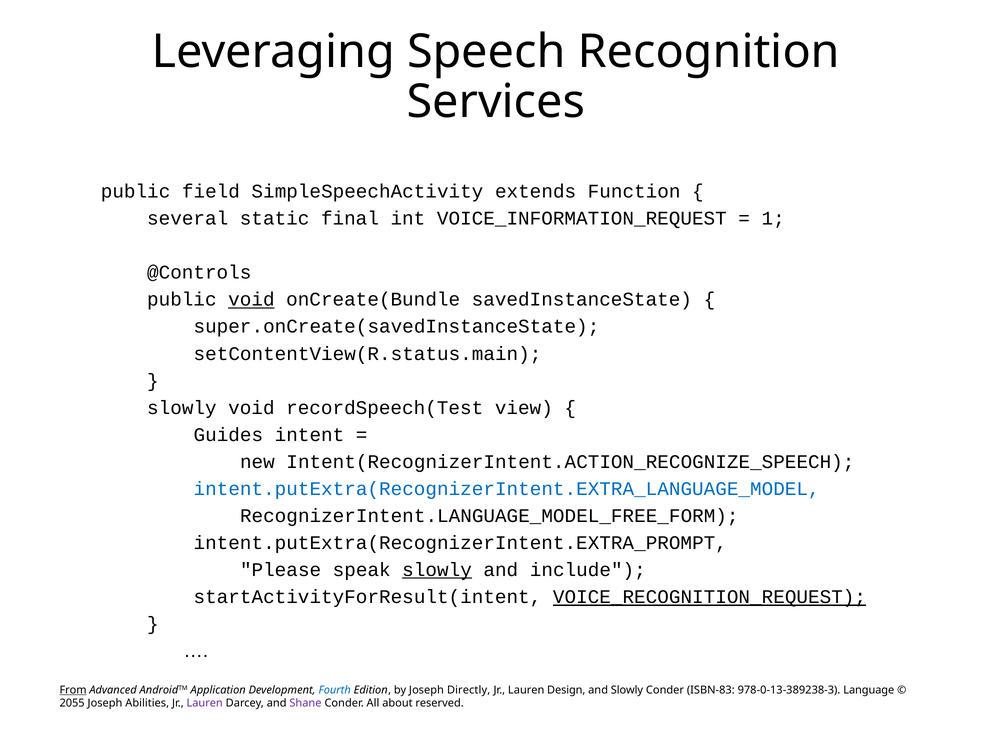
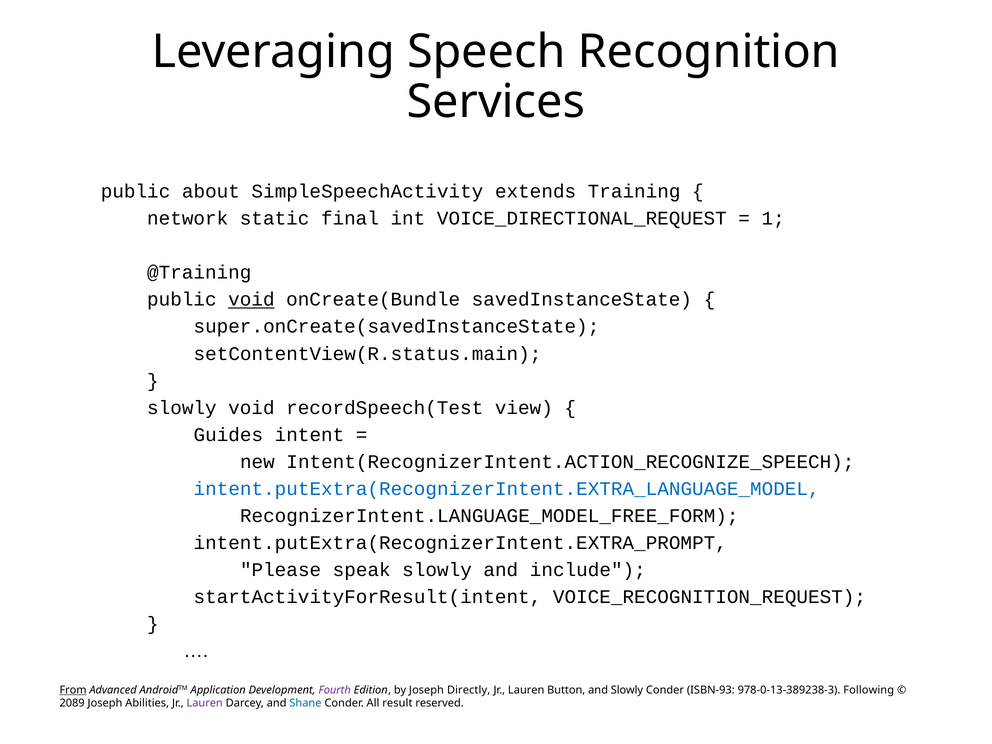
field: field -> about (211, 191)
Function: Function -> Training (634, 191)
several: several -> network (188, 219)
VOICE_INFORMATION_REQUEST: VOICE_INFORMATION_REQUEST -> VOICE_DIRECTIONAL_REQUEST (582, 219)
@Controls: @Controls -> @Training (199, 273)
slowly underline: present -> none (437, 570)
VOICE_RECOGNITION_REQUEST underline: present -> none (709, 597)
Fourth colour: blue -> purple (335, 690)
Design: Design -> Button (566, 690)
ISBN-83: ISBN-83 -> ISBN-93 (711, 690)
Language: Language -> Following (869, 690)
2055: 2055 -> 2089 (72, 703)
Shane colour: purple -> blue (305, 703)
about: about -> result (397, 703)
